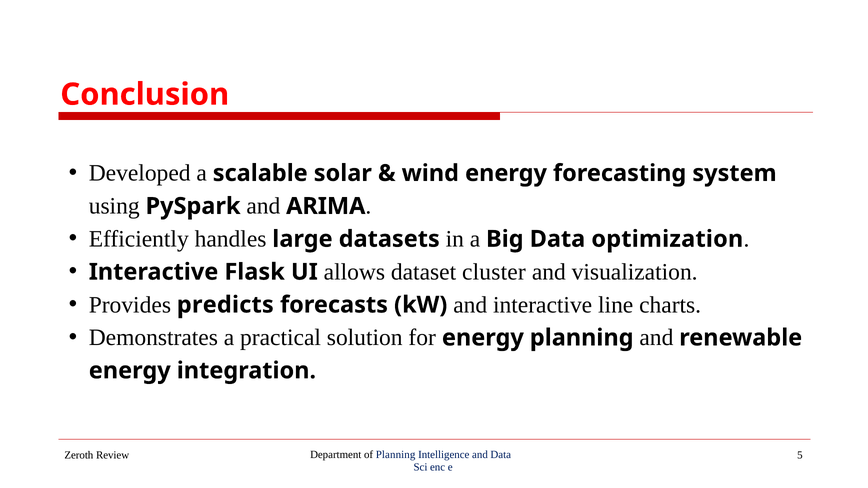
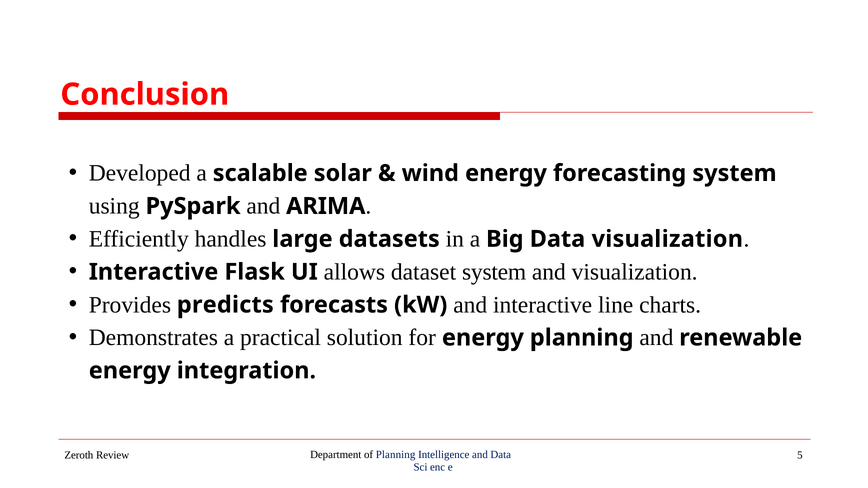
Data optimization: optimization -> visualization (667, 239)
dataset cluster: cluster -> system (494, 272)
